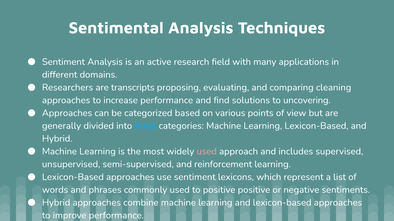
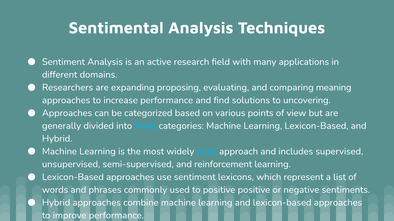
transcripts: transcripts -> expanding (133, 88)
cleaning: cleaning -> meaning (334, 88)
used colour: pink -> light blue (207, 152)
